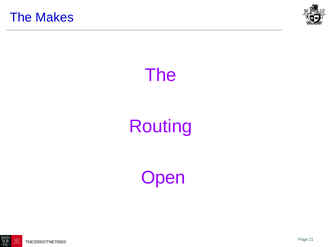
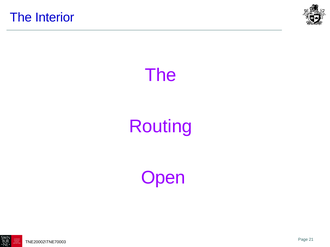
Makes: Makes -> Interior (55, 17)
